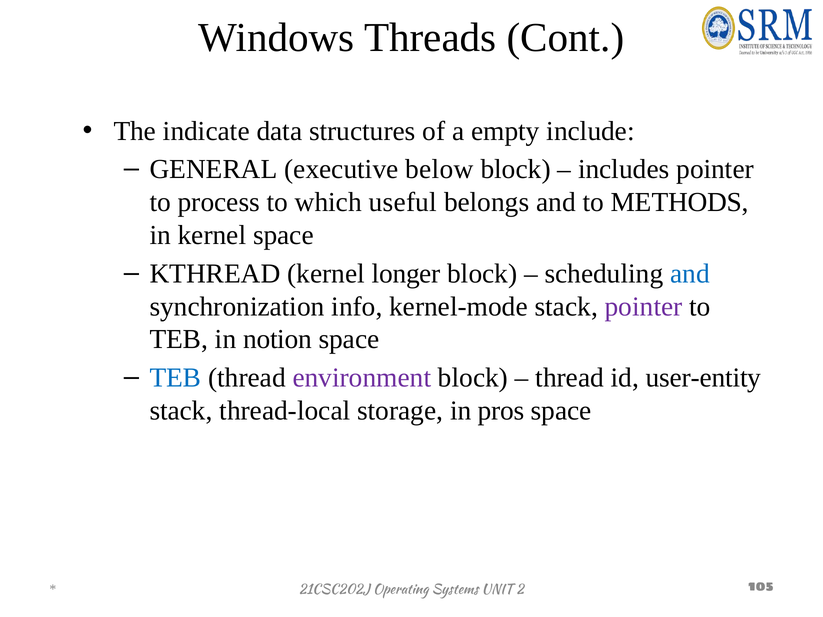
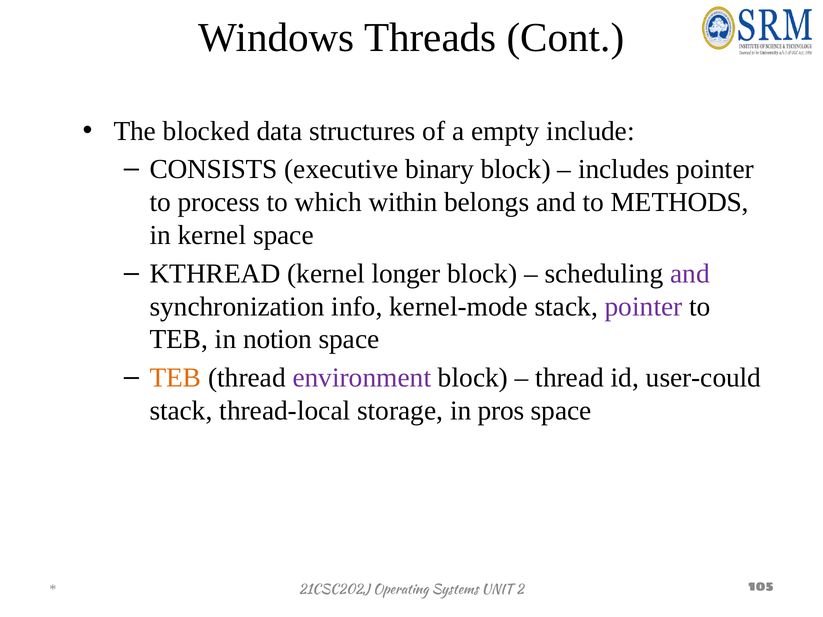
indicate: indicate -> blocked (206, 131)
GENERAL: GENERAL -> CONSISTS (214, 169)
below: below -> binary (440, 169)
useful: useful -> within (403, 202)
and colour: blue -> purple (690, 274)
TEB colour: blue -> orange (175, 378)
user-entity: user-entity -> user-could (703, 378)
